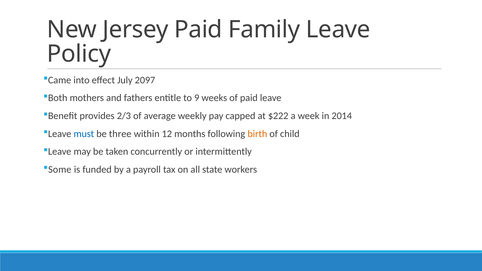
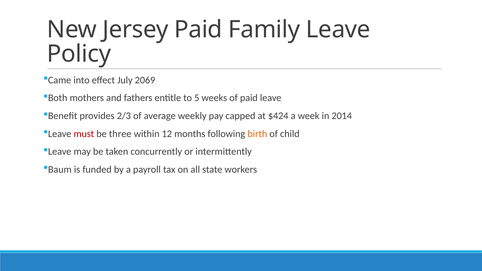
2097: 2097 -> 2069 (145, 80)
9: 9 -> 5 (197, 98)
$222: $222 -> $424 (278, 116)
must colour: blue -> red (84, 134)
Some: Some -> Baum (60, 170)
